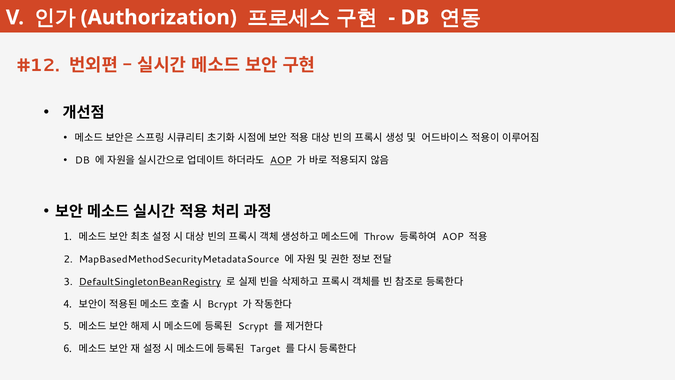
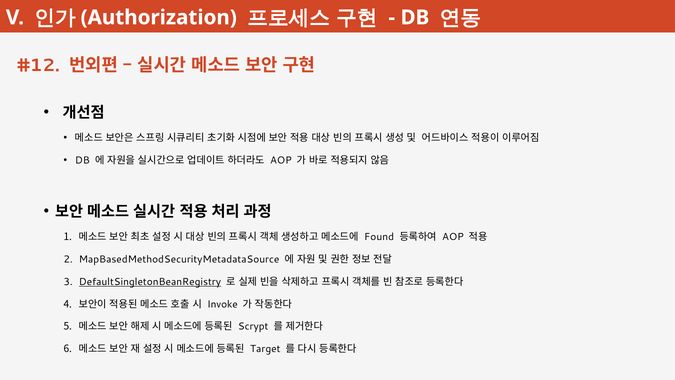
AOP underline: present -> none (281, 160)
Throw: Throw -> Found (379, 237)
Bcrypt: Bcrypt -> Invoke (222, 304)
